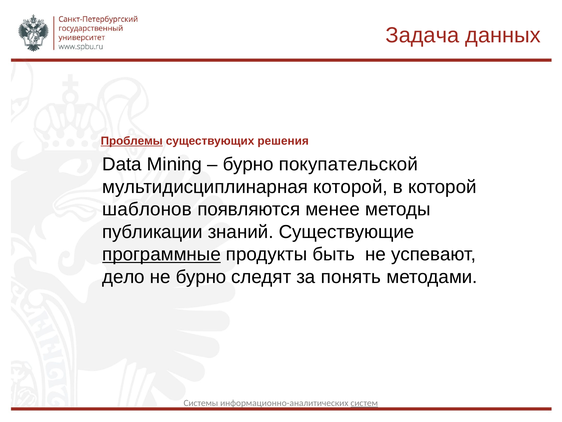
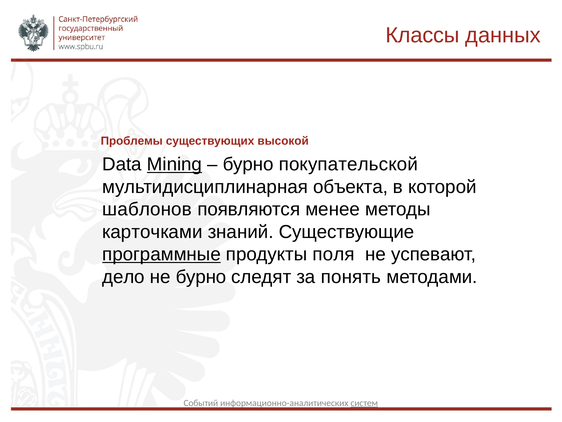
Задача: Задача -> Классы (423, 35)
Проблемы underline: present -> none (132, 141)
решения: решения -> высокой (283, 141)
Mining underline: none -> present (175, 164)
мультидисциплинарная которой: которой -> объекта (351, 187)
публикации: публикации -> карточками (152, 232)
быть: быть -> поля (334, 254)
Системы: Системы -> Событий (201, 403)
